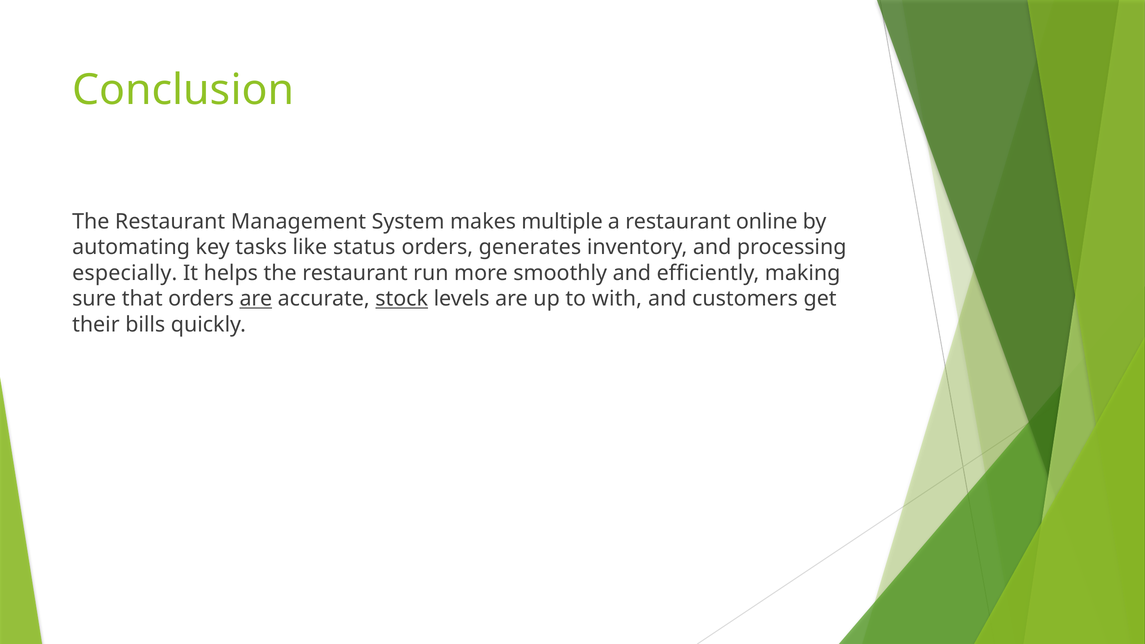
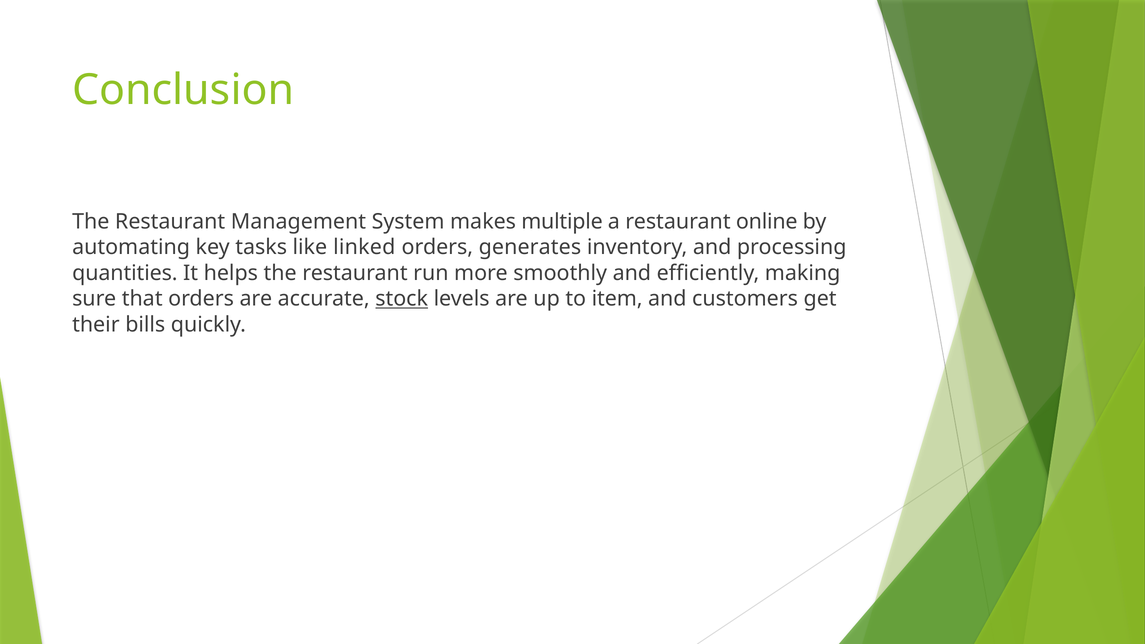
status: status -> linked (364, 247)
especially: especially -> quantities (125, 273)
are underline: present -> none (256, 299)
with: with -> item (617, 299)
